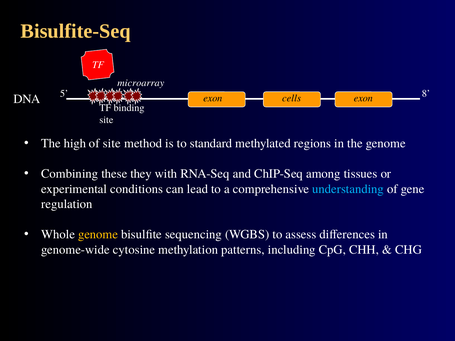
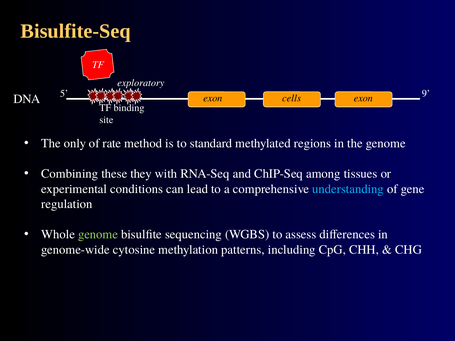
microarray: microarray -> exploratory (141, 83)
8: 8 -> 9 (426, 94)
high: high -> only (75, 143)
of site: site -> rate (112, 143)
genome colour: yellow -> light green (98, 235)
